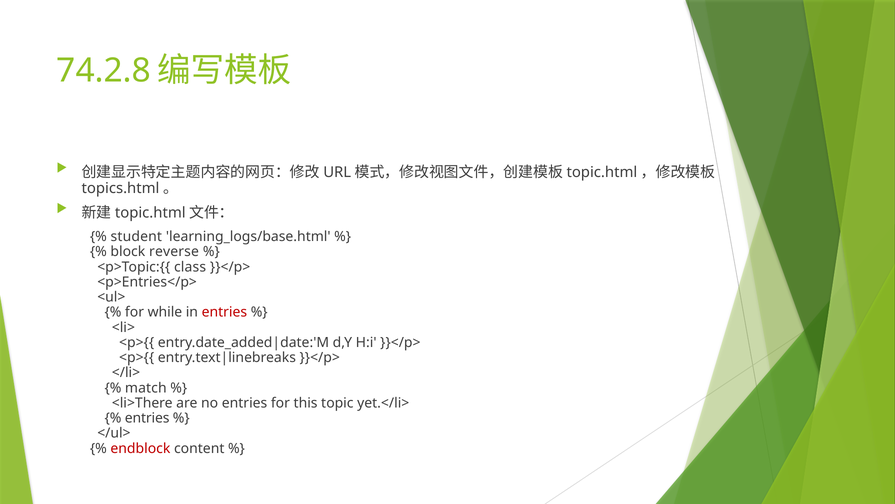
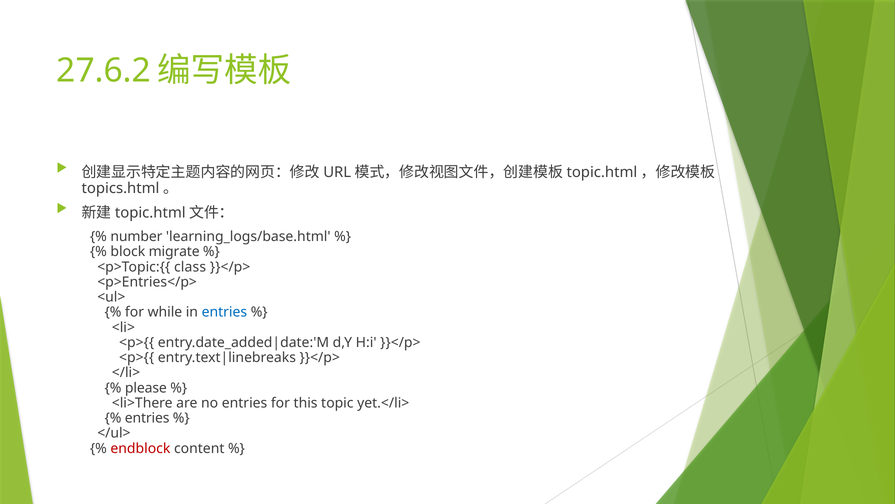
74.2.8: 74.2.8 -> 27.6.2 (104, 71)
student: student -> number (136, 236)
reverse: reverse -> migrate (174, 251)
entries colour: red -> blue (224, 312)
match: match -> please (146, 388)
